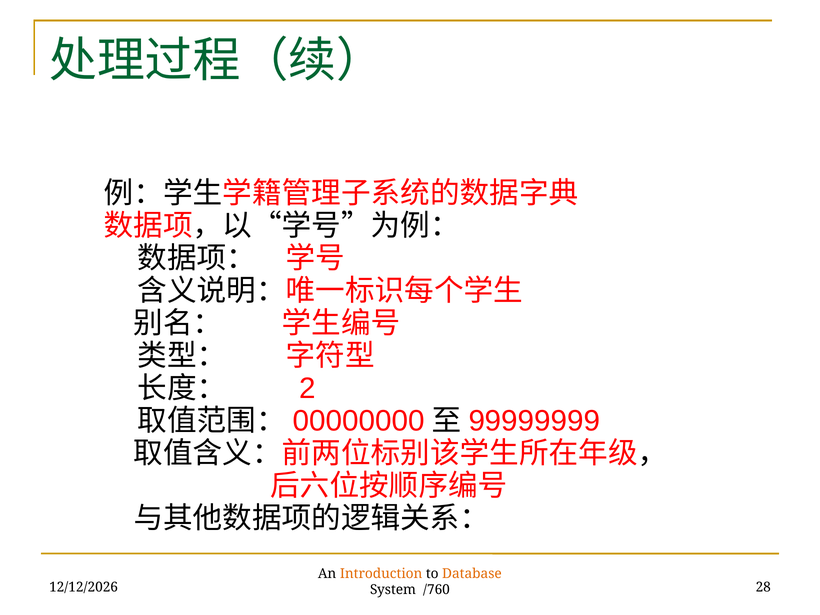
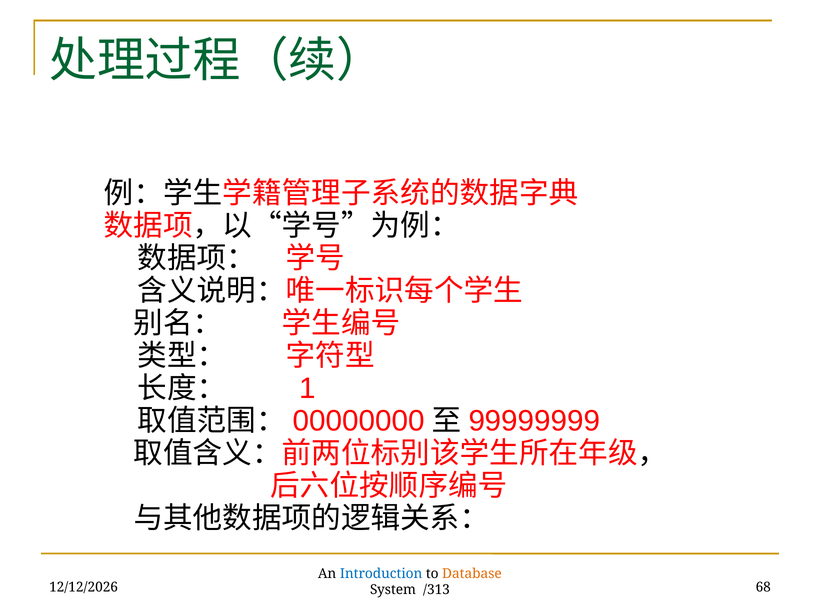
2: 2 -> 1 (308, 389)
Introduction colour: orange -> blue (381, 574)
28: 28 -> 68 (763, 587)
/760: /760 -> /313 (436, 590)
